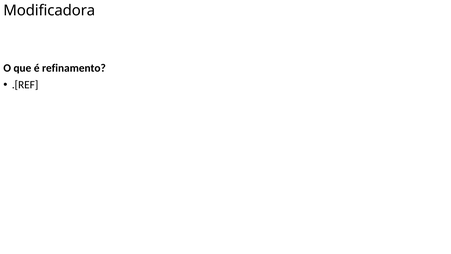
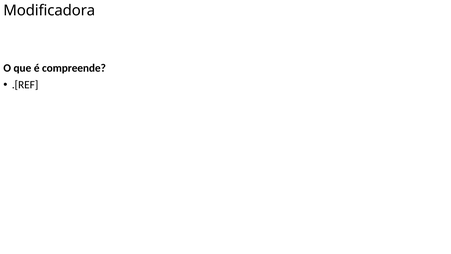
refinamento: refinamento -> compreende (74, 68)
